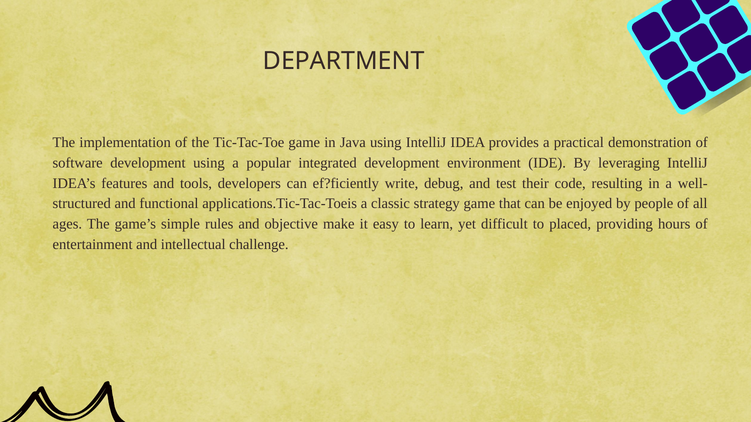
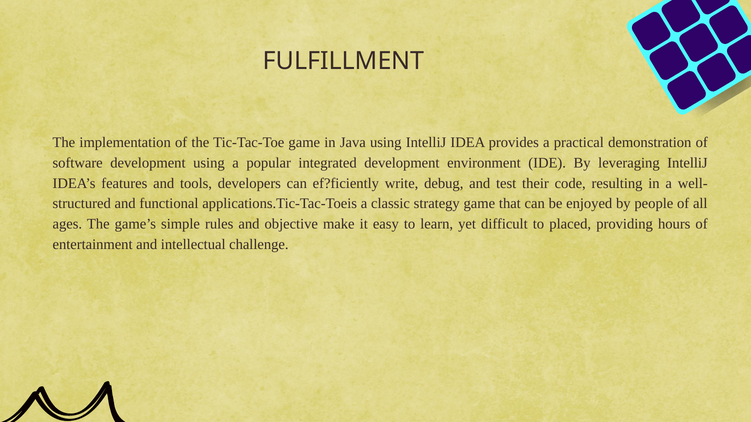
DEPARTMENT: DEPARTMENT -> FULFILLMENT (344, 61)
